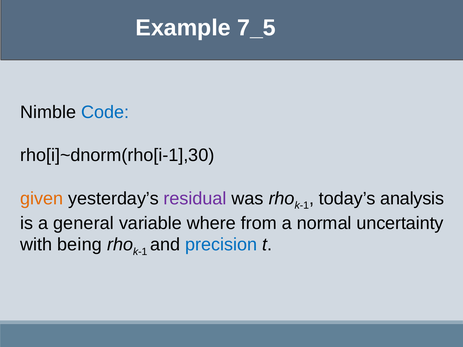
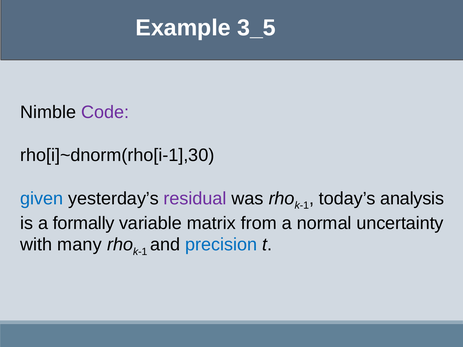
7_5: 7_5 -> 3_5 (256, 28)
Code colour: blue -> purple (105, 112)
given colour: orange -> blue (42, 199)
general: general -> formally (84, 223)
where: where -> matrix (211, 223)
being: being -> many (80, 245)
